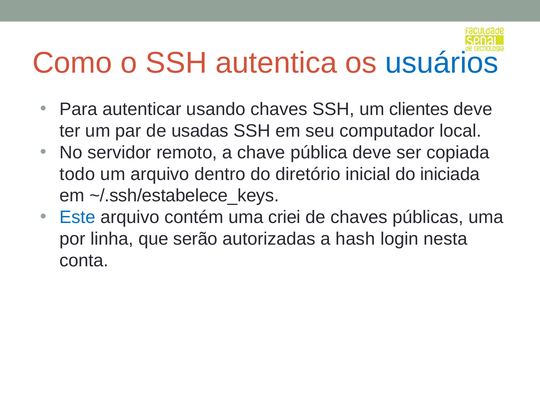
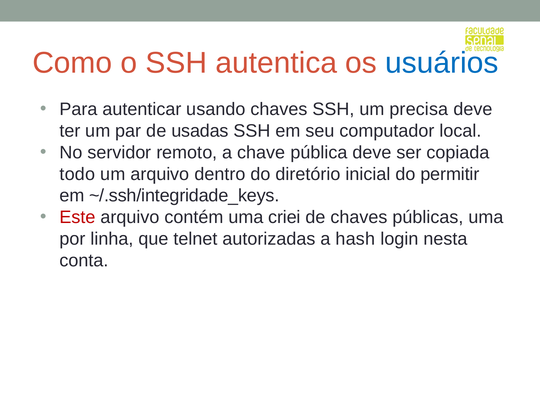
clientes: clientes -> precisa (419, 109)
iniciada: iniciada -> permitir (450, 174)
~/.ssh/estabelece_keys: ~/.ssh/estabelece_keys -> ~/.ssh/integridade_keys (184, 196)
Este colour: blue -> red (77, 217)
serão: serão -> telnet (195, 239)
